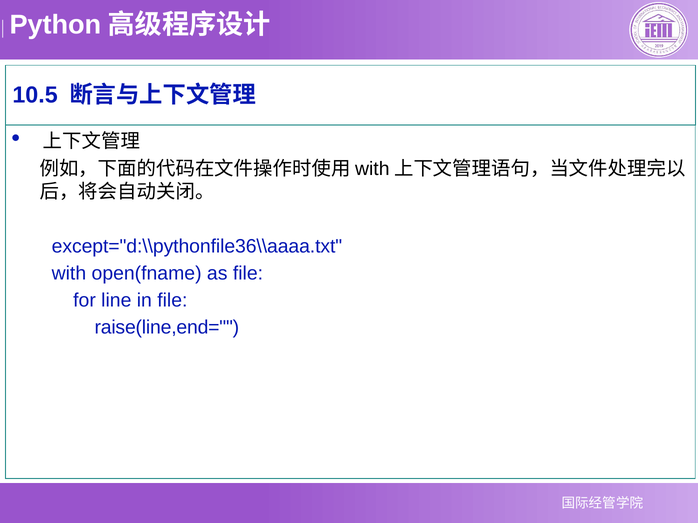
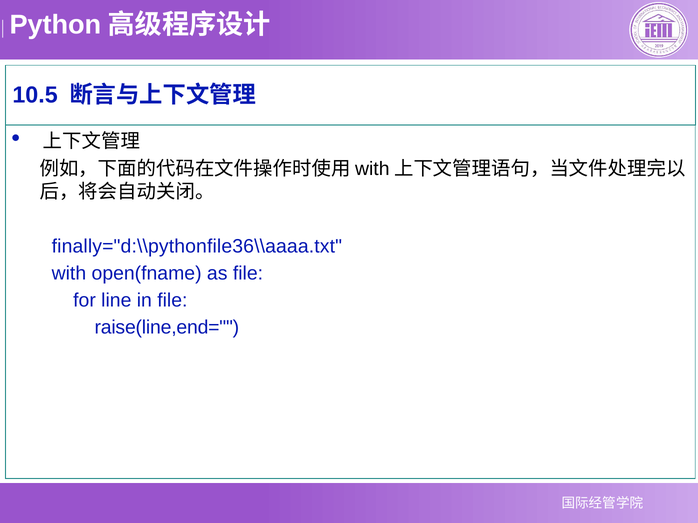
except="d:\\pythonfile36\\aaaa.txt: except="d:\\pythonfile36\\aaaa.txt -> finally="d:\\pythonfile36\\aaaa.txt (197, 246)
